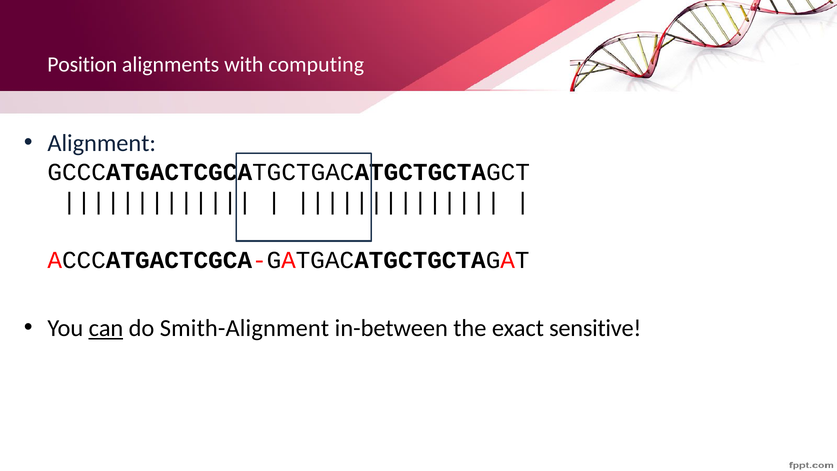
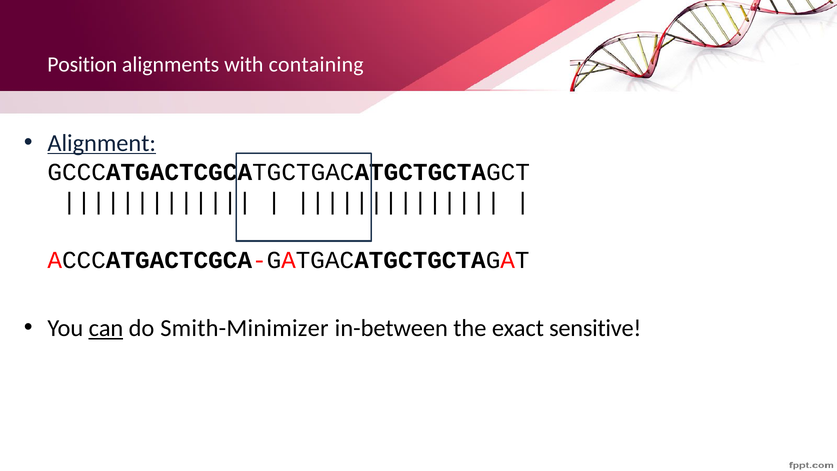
computing: computing -> containing (316, 64)
Alignment underline: none -> present (102, 143)
Smith-Alignment: Smith-Alignment -> Smith-Minimizer (244, 328)
